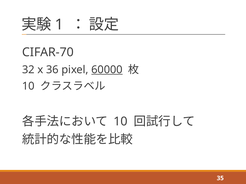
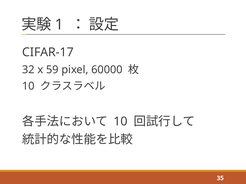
CIFAR-70: CIFAR-70 -> CIFAR-17 (48, 52)
36: 36 -> 59 (52, 70)
60000 underline: present -> none (107, 70)
